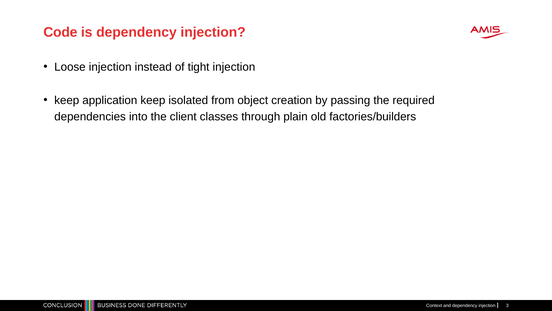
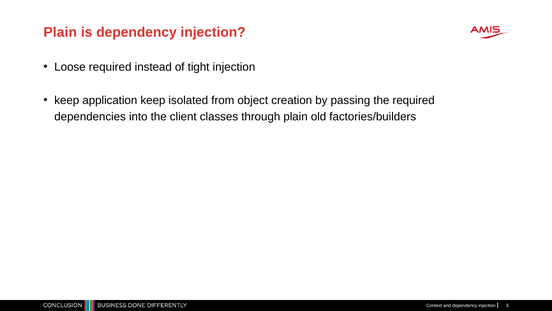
Code: Code -> Plain (60, 32)
Loose injection: injection -> required (110, 67)
